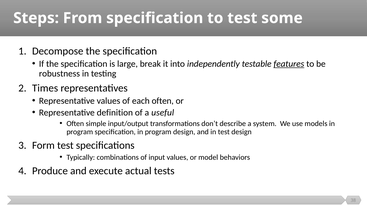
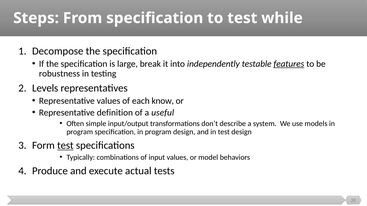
some: some -> while (282, 18)
Times: Times -> Levels (45, 88)
each often: often -> know (163, 101)
test underline: none -> present (65, 146)
